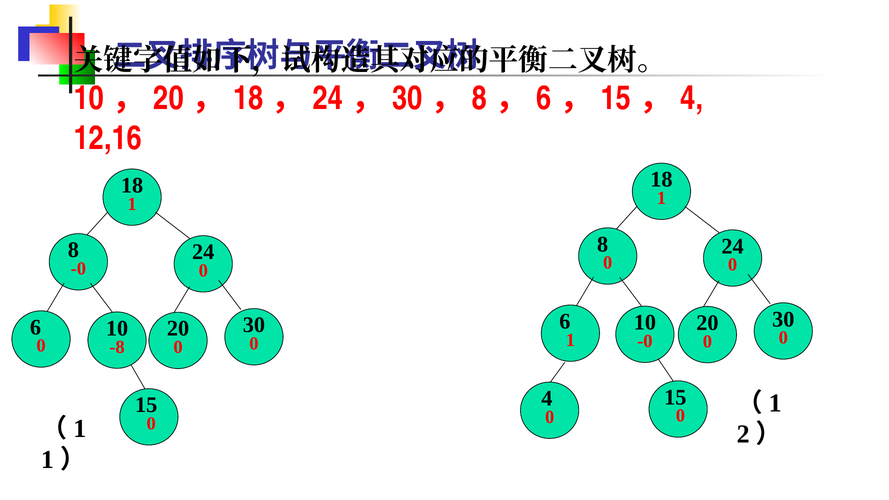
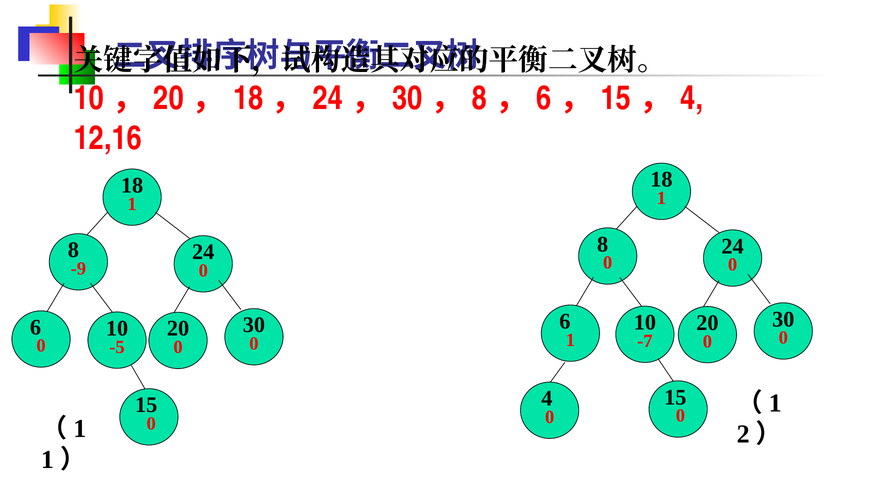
-0: -0 -> -9 (78, 269)
-0: -0 -> -7 (645, 341)
-8: -8 -> -5 (117, 347)
